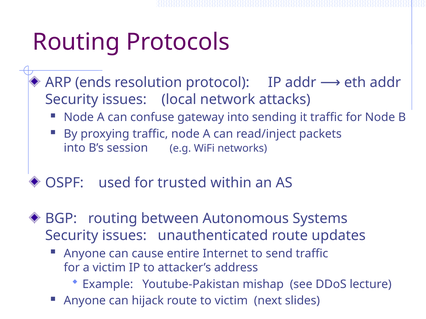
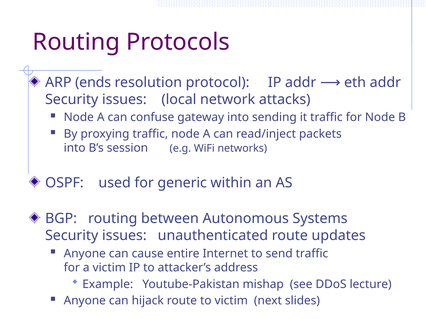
trusted: trusted -> generic (182, 183)
